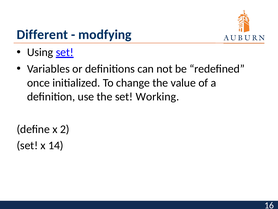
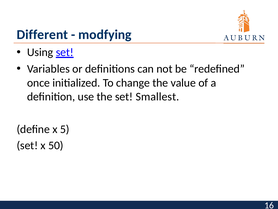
Working: Working -> Smallest (157, 96)
2: 2 -> 5 (65, 129)
14: 14 -> 50 (56, 145)
